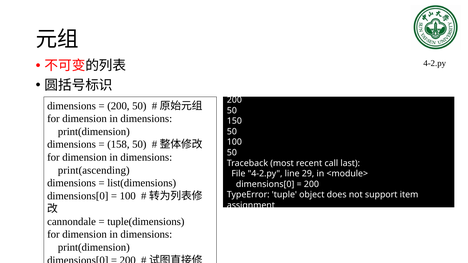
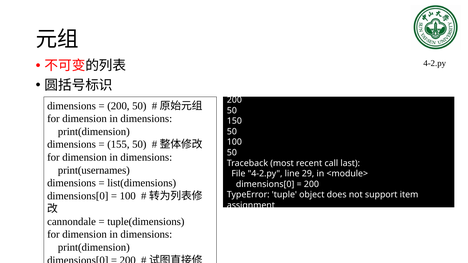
158: 158 -> 155 (118, 145)
print(ascending: print(ascending -> print(usernames (94, 170)
